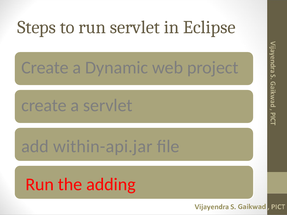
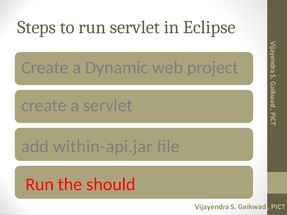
adding: adding -> should (111, 185)
